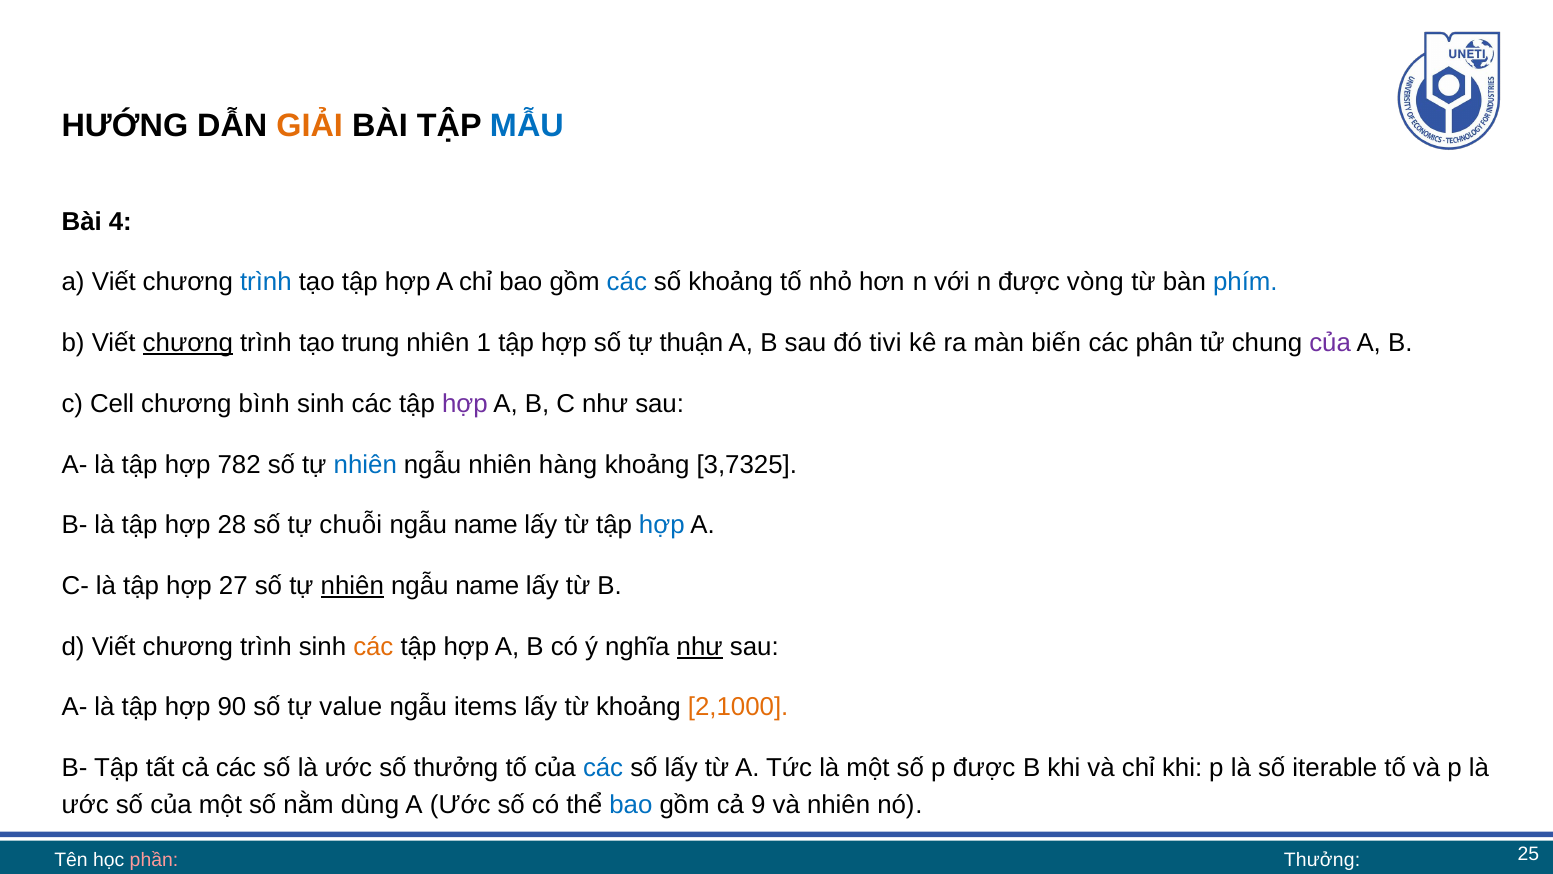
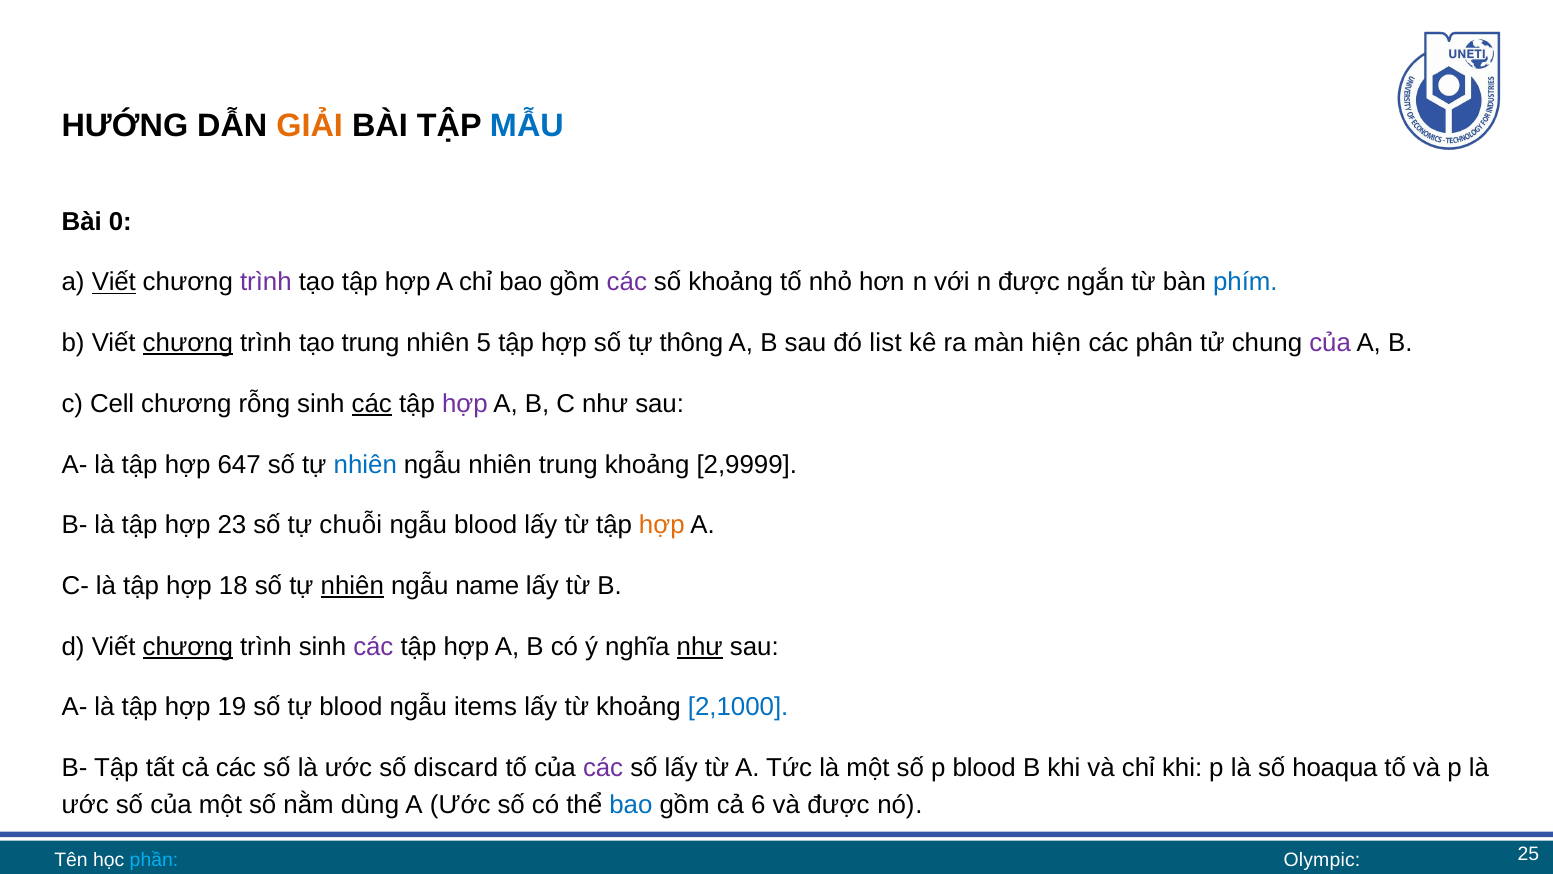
4: 4 -> 0 (120, 221)
Viết underline: none -> present (114, 282)
trình colour: blue -> purple (266, 282)
các colour: blue -> purple (627, 282)
vòng: vòng -> ngắn (1095, 282)
1: 1 -> 5 (484, 343)
thuận: thuận -> thông (692, 343)
tivi: tivi -> list (885, 343)
biến: biến -> hiện (1056, 343)
bình: bình -> rỗng (264, 404)
các underline: none -> present (372, 404)
782: 782 -> 647 (239, 464)
nhiên hàng: hàng -> trung (568, 464)
3,7325: 3,7325 -> 2,9999 (747, 464)
28: 28 -> 23 (232, 525)
name: name -> blood (486, 525)
hợp colour: blue -> orange (662, 525)
27: 27 -> 18 (233, 586)
chương underline: none -> present (188, 646)
các colour: orange -> purple (373, 646)
90: 90 -> 19 (232, 707)
tự value: value -> blood (351, 707)
2,1000 colour: orange -> blue (738, 707)
số thưởng: thưởng -> discard (456, 768)
các colour: blue -> purple (603, 768)
p được: được -> blood (984, 768)
iterable: iterable -> hoaqua (1335, 768)
9: 9 -> 6 (758, 805)
và nhiên: nhiên -> được (838, 805)
phần colour: pink -> light blue (154, 860)
Thưởng: Thưởng -> Olympic (1322, 860)
